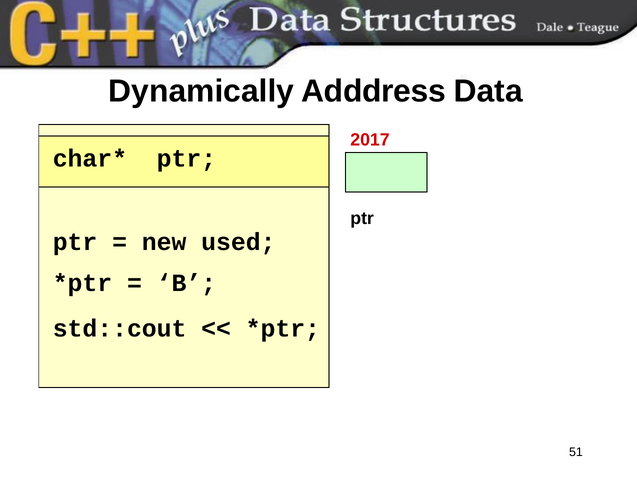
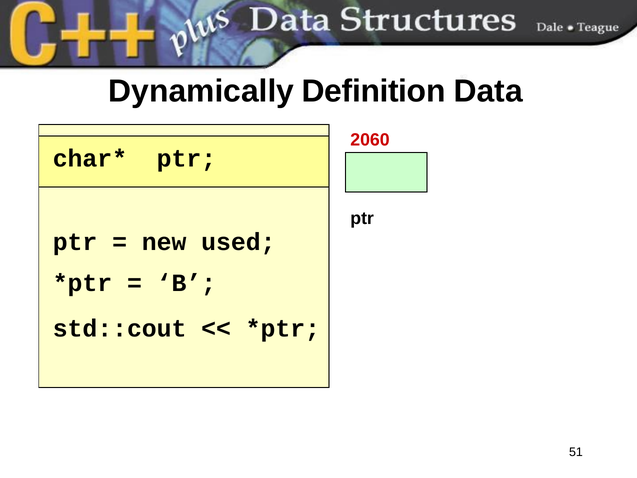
Adddress: Adddress -> Definition (374, 91)
2017: 2017 -> 2060 (370, 140)
